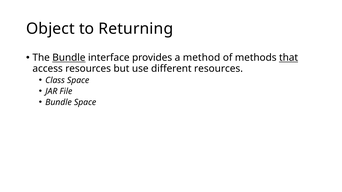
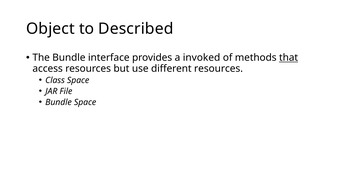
Returning: Returning -> Described (136, 29)
Bundle underline: present -> none (69, 58)
method: method -> invoked (202, 58)
